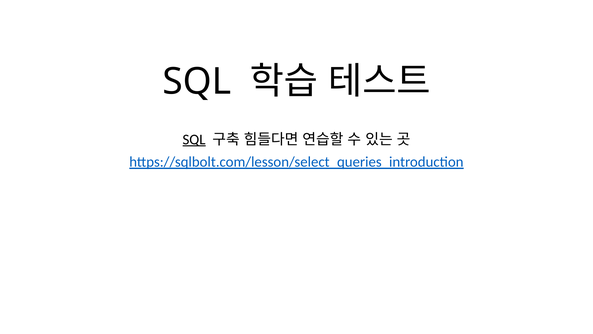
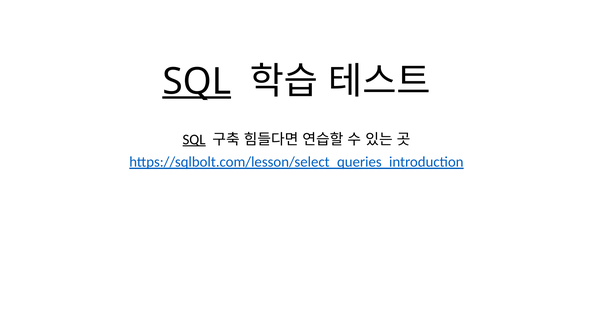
SQL underline: none -> present (197, 81)
